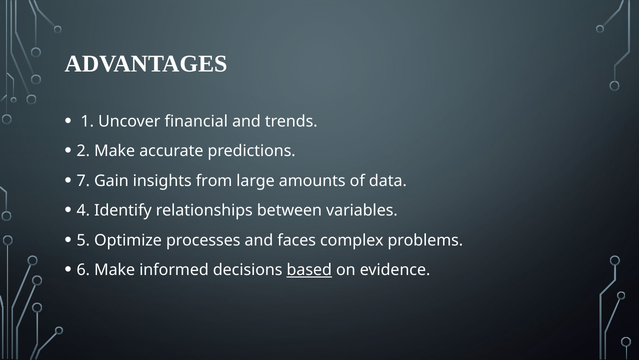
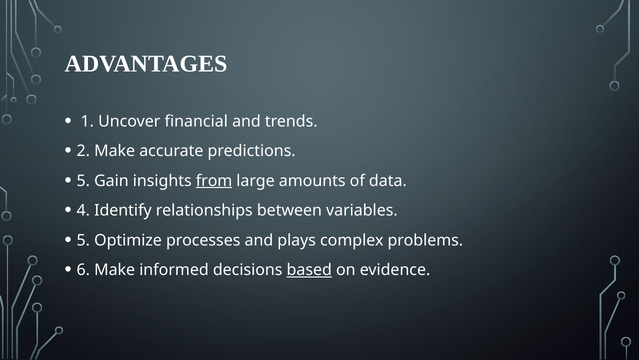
7: 7 -> 5 (83, 181)
from underline: none -> present (214, 181)
faces: faces -> plays (297, 240)
